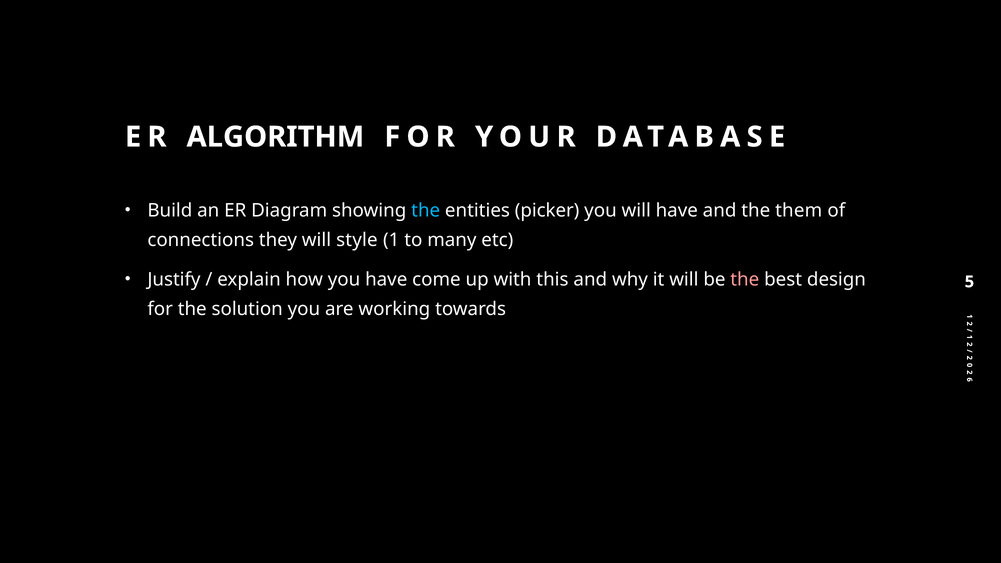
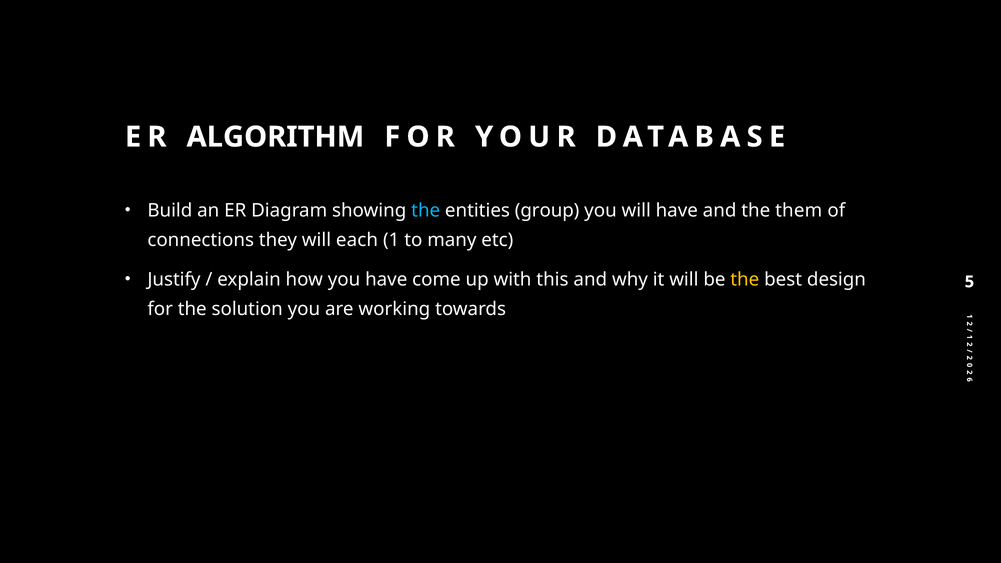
picker: picker -> group (547, 211)
style: style -> each (357, 240)
the colour: pink -> yellow (745, 280)
